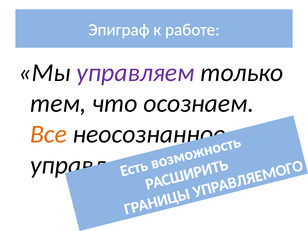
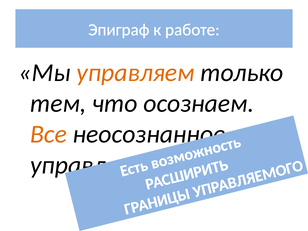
управляем colour: purple -> orange (135, 73)
